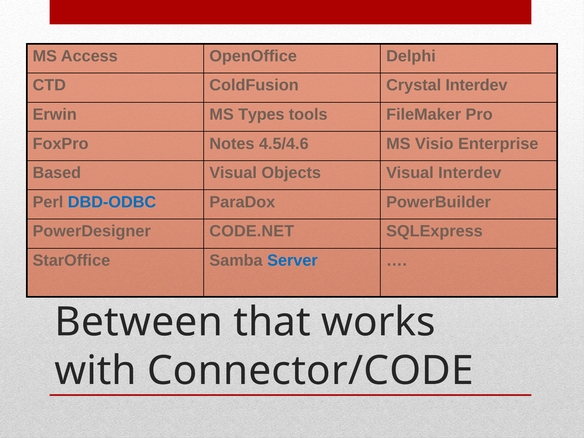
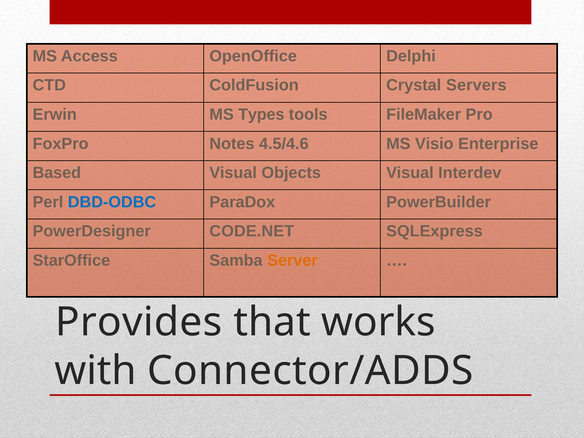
Crystal Interdev: Interdev -> Servers (476, 85)
Server colour: blue -> orange (292, 260)
Between: Between -> Provides (139, 322)
Connector/CODE: Connector/CODE -> Connector/ADDS (310, 371)
